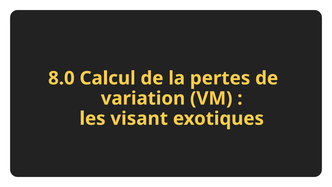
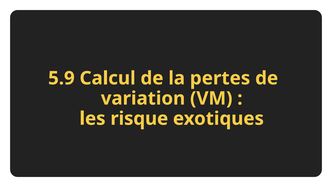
8.0: 8.0 -> 5.9 (61, 78)
visant: visant -> risque (139, 118)
